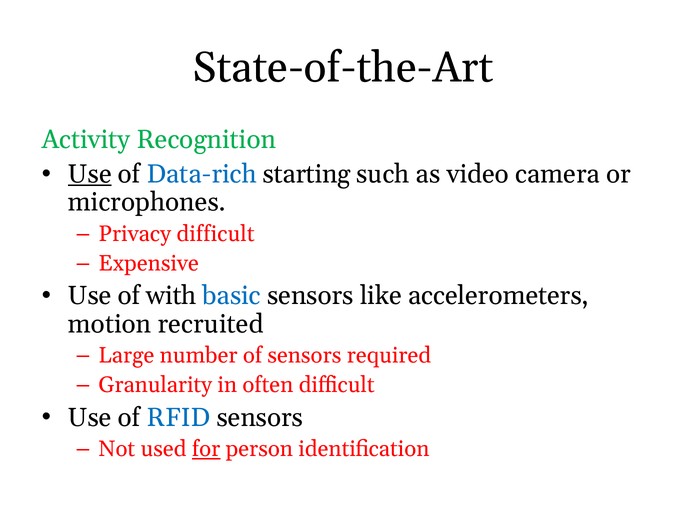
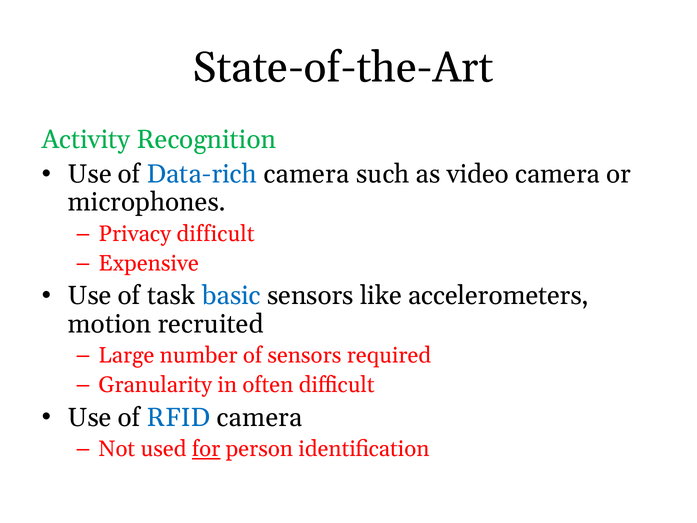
Use underline: present -> none (90, 174)
Data-rich starting: starting -> camera (306, 174)
with: with -> task (171, 296)
RFID sensors: sensors -> camera (260, 417)
